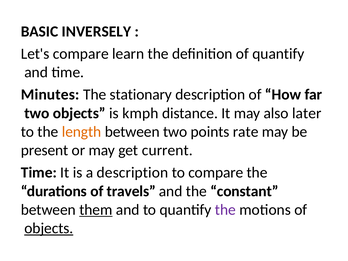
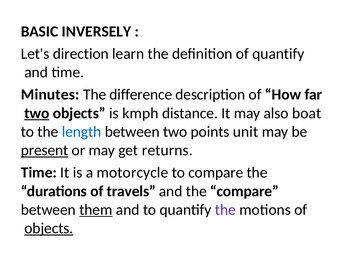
Let's compare: compare -> direction (81, 54)
stationary: stationary -> difference (141, 95)
two underline: none -> present (37, 113)
later: later -> boat (307, 113)
length colour: orange -> blue (82, 132)
rate: rate -> unit (246, 132)
present underline: none -> present (45, 150)
current: current -> returns (167, 150)
a description: description -> motorcycle (132, 173)
the constant: constant -> compare (244, 191)
